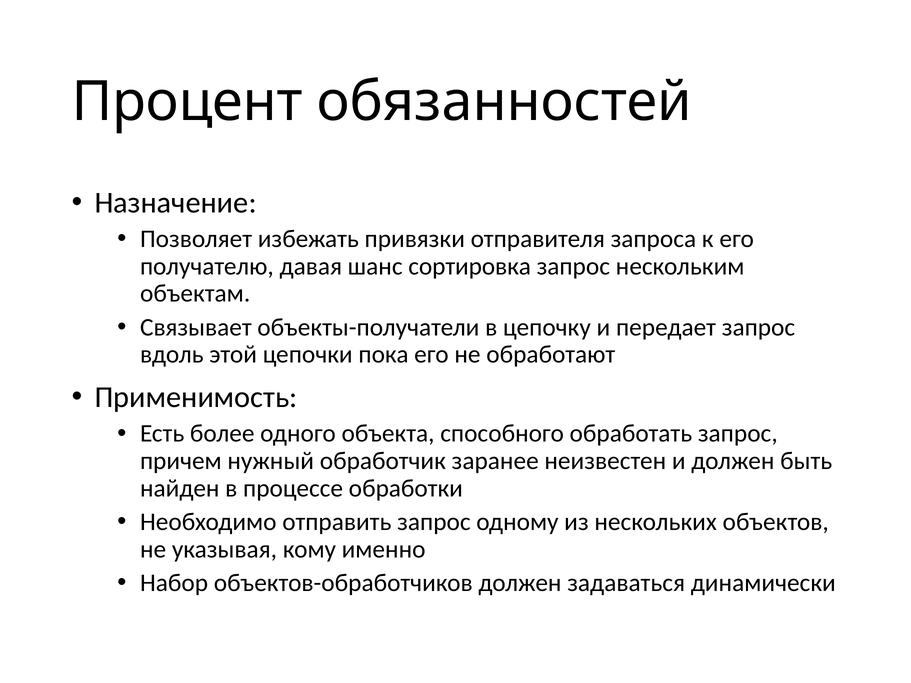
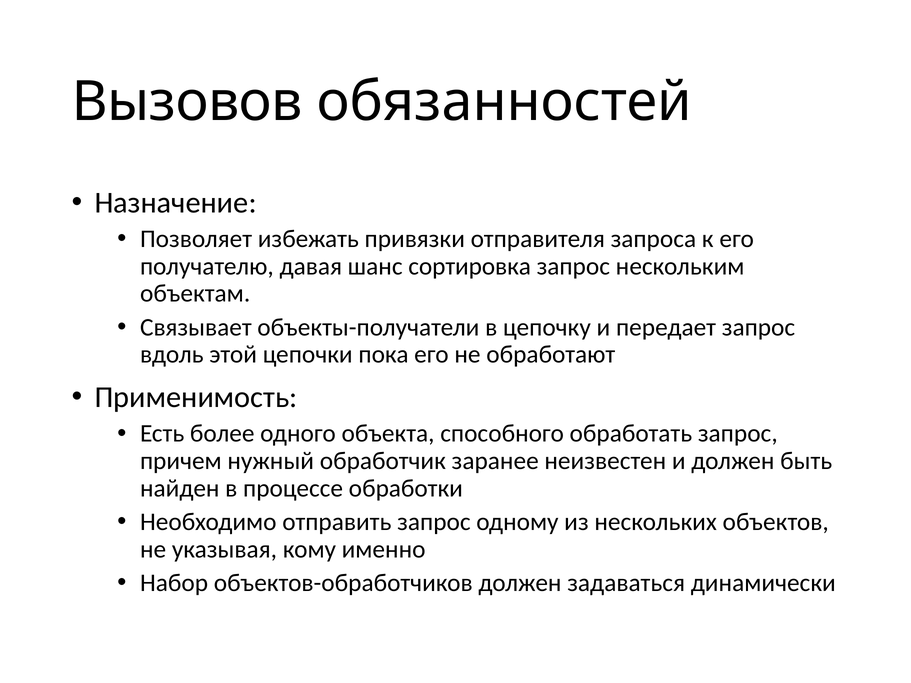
Процент: Процент -> Вызовов (187, 102)
